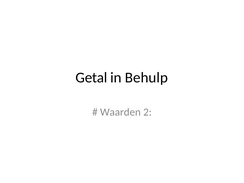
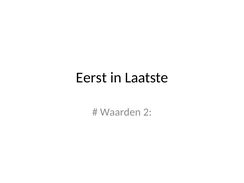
Getal: Getal -> Eerst (91, 78)
Behulp: Behulp -> Laatste (146, 78)
